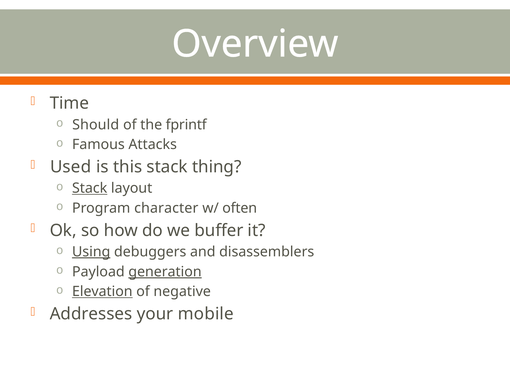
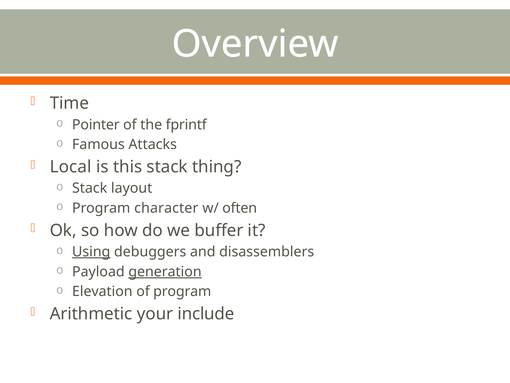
Should: Should -> Pointer (96, 125)
Used: Used -> Local (71, 167)
Stack underline: present -> none (90, 188)
Elevation underline: present -> none (102, 291)
of negative: negative -> program (182, 291)
Addresses: Addresses -> Arithmetic (91, 313)
mobile: mobile -> include (206, 313)
